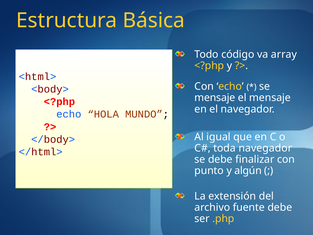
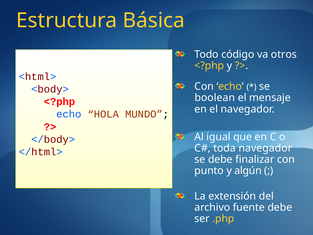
array: array -> otros (284, 54)
mensaje: mensaje -> boolean (215, 98)
